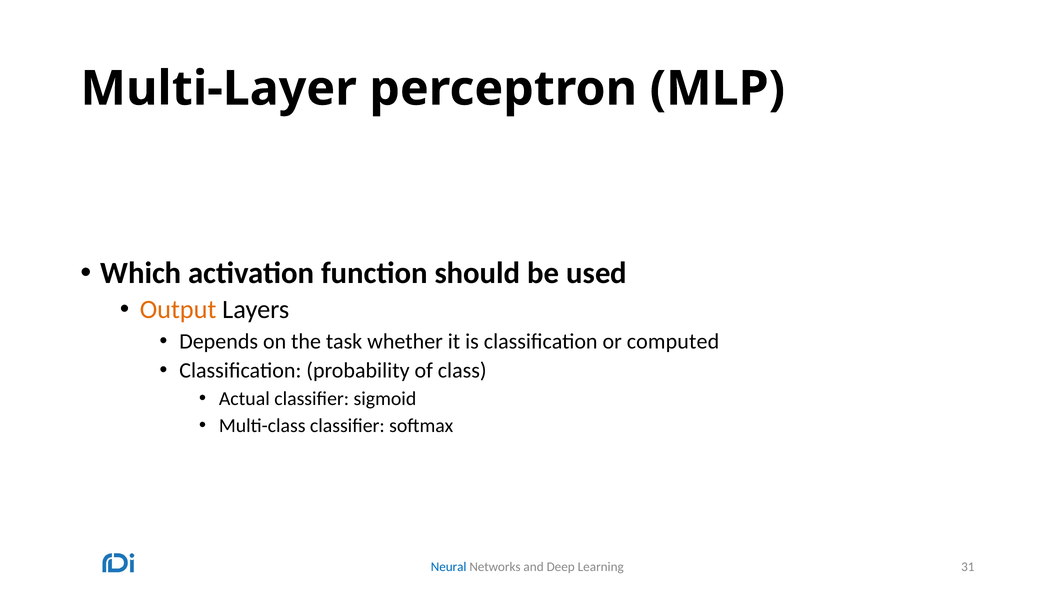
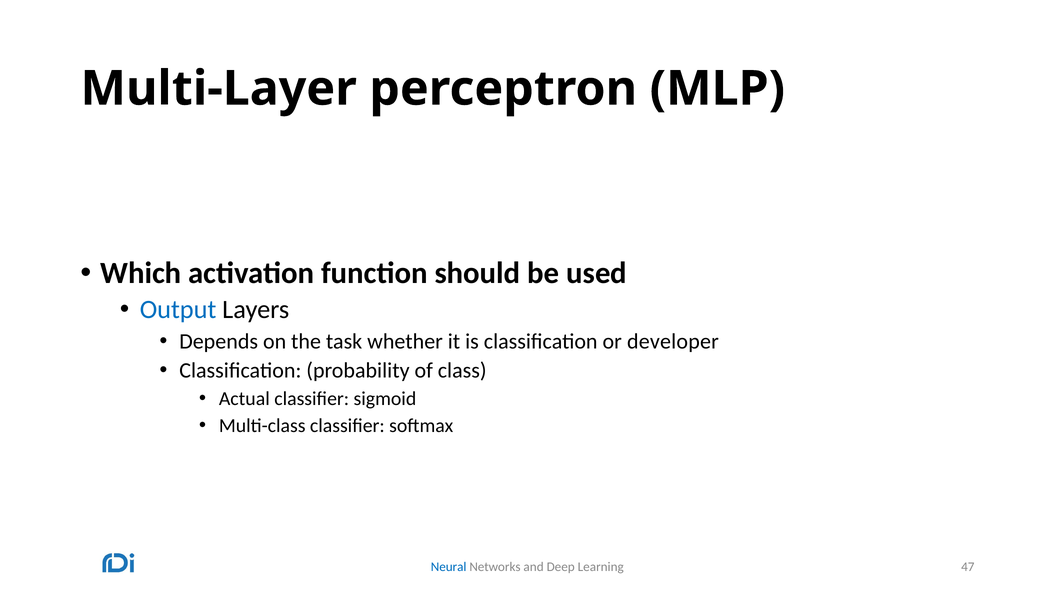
Output colour: orange -> blue (178, 309)
computed: computed -> developer (673, 341)
31: 31 -> 47 (968, 567)
